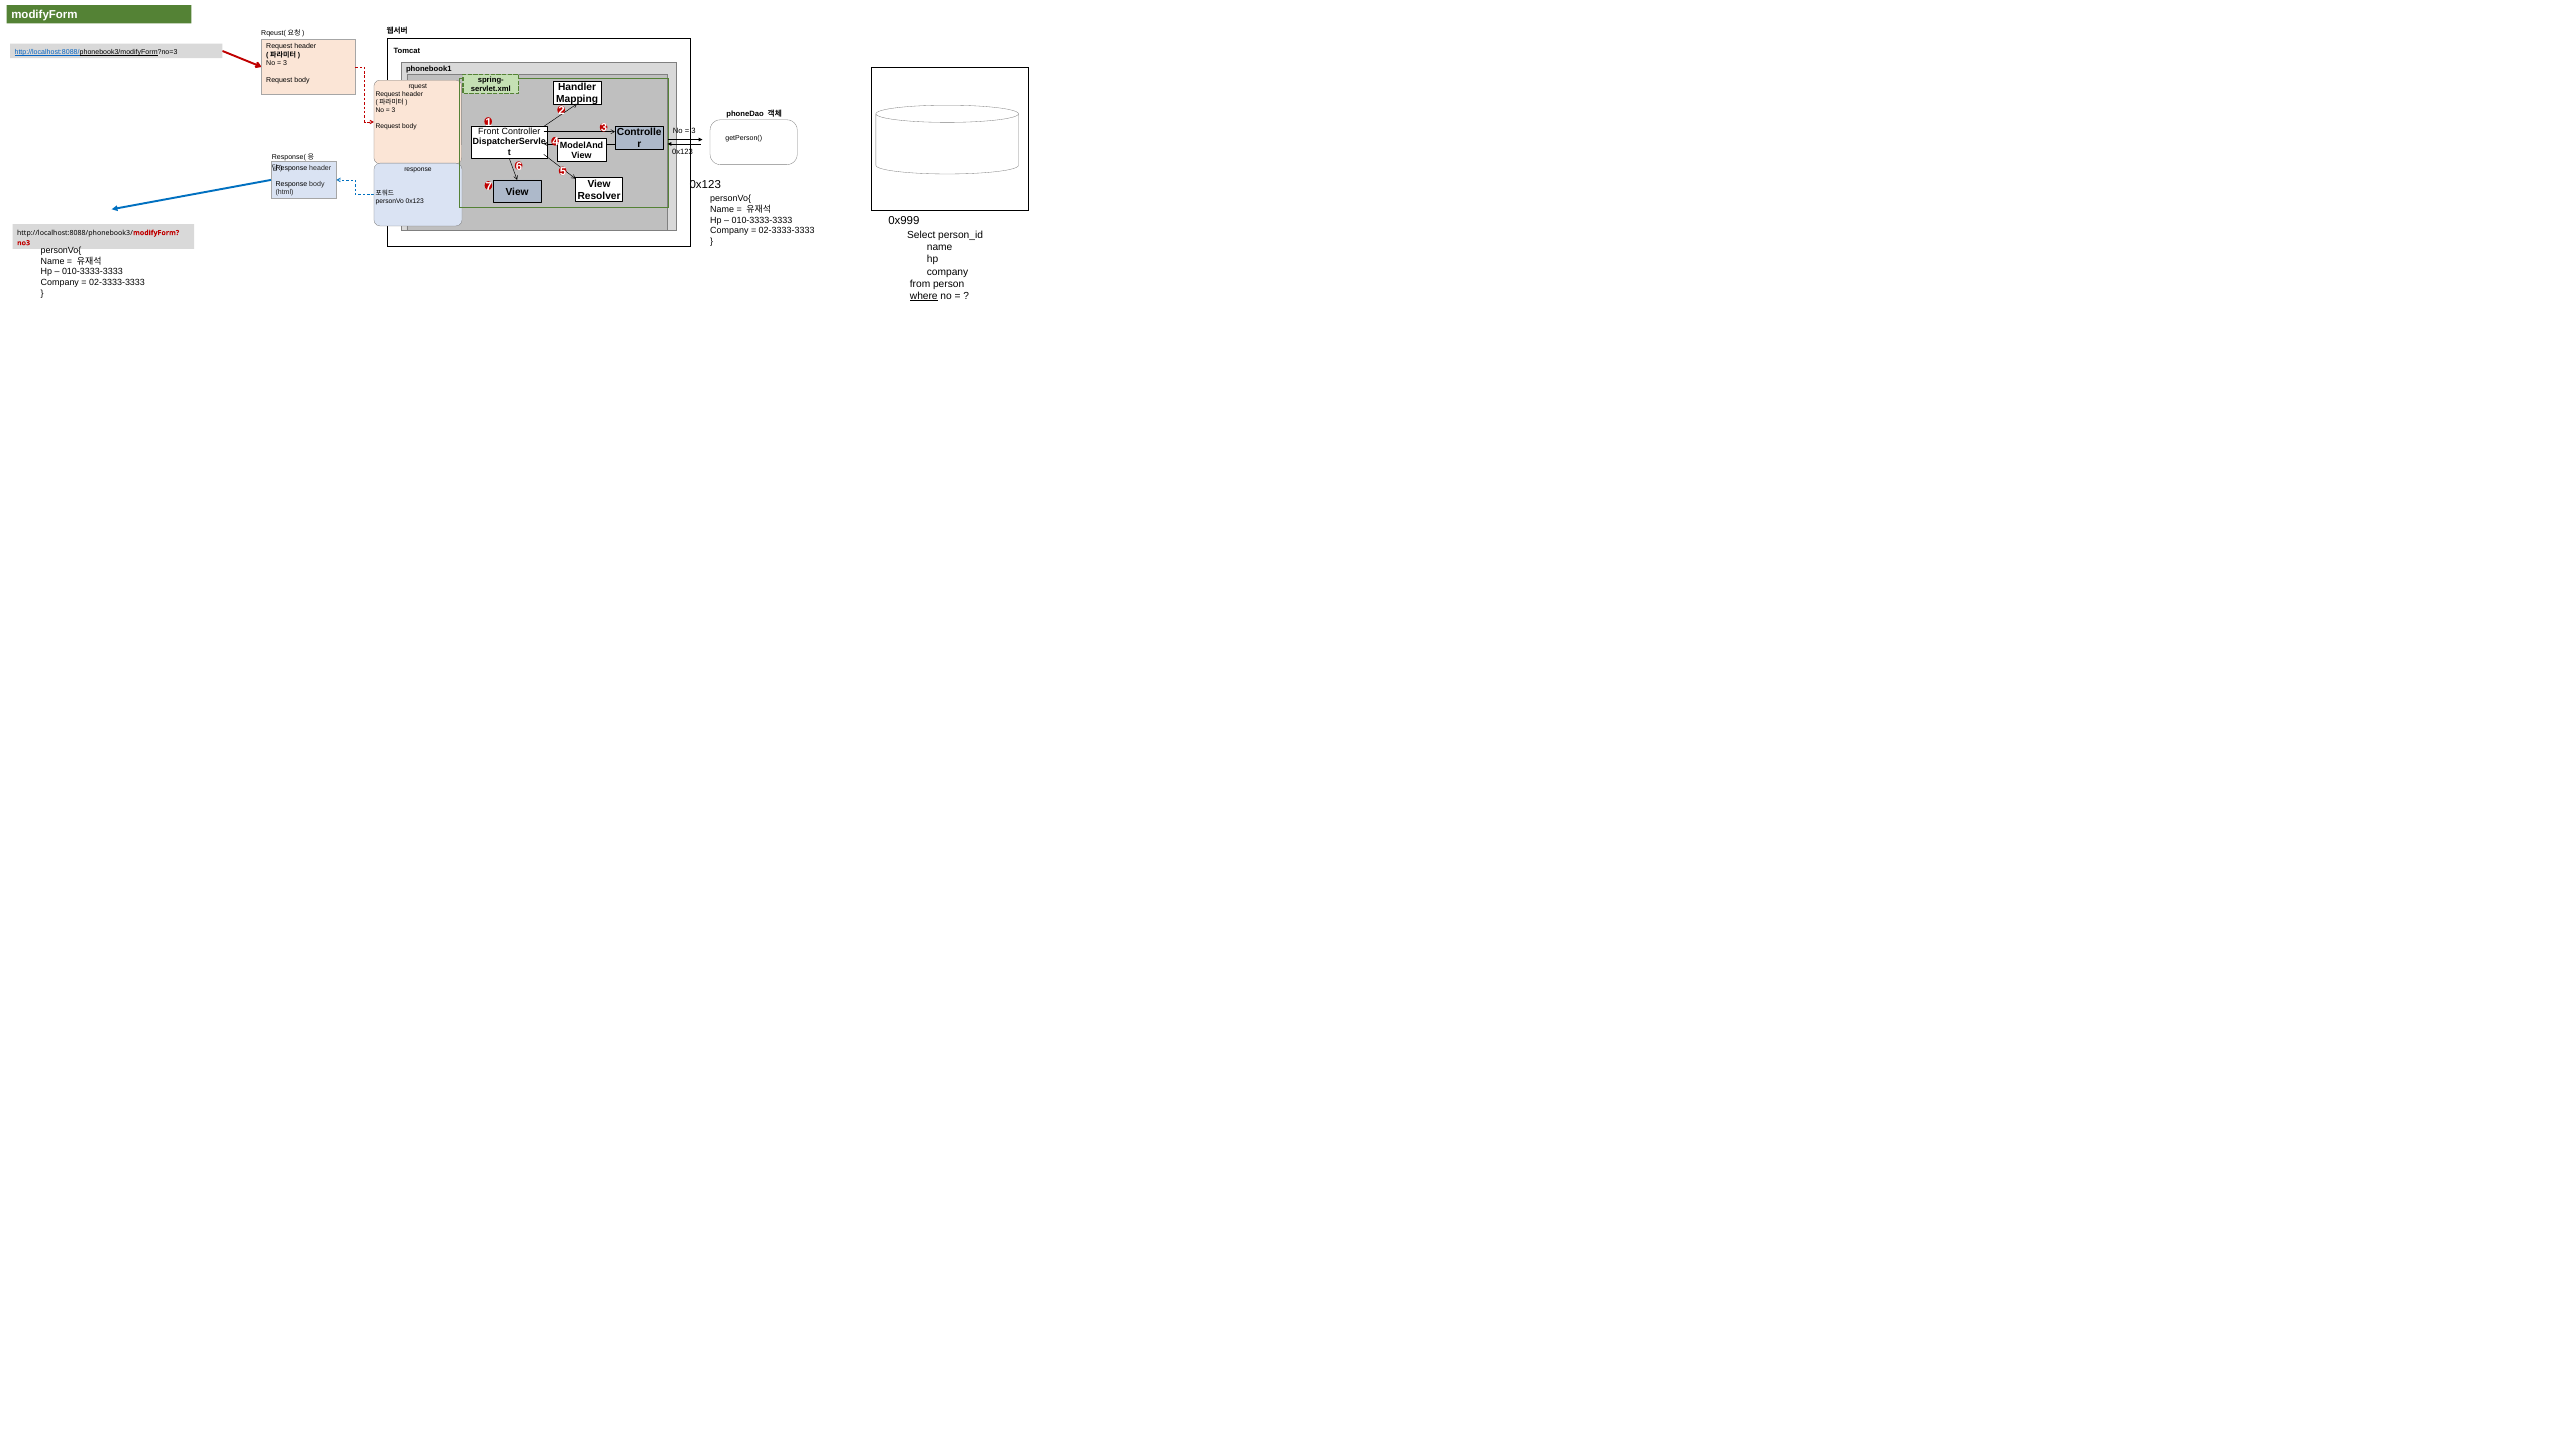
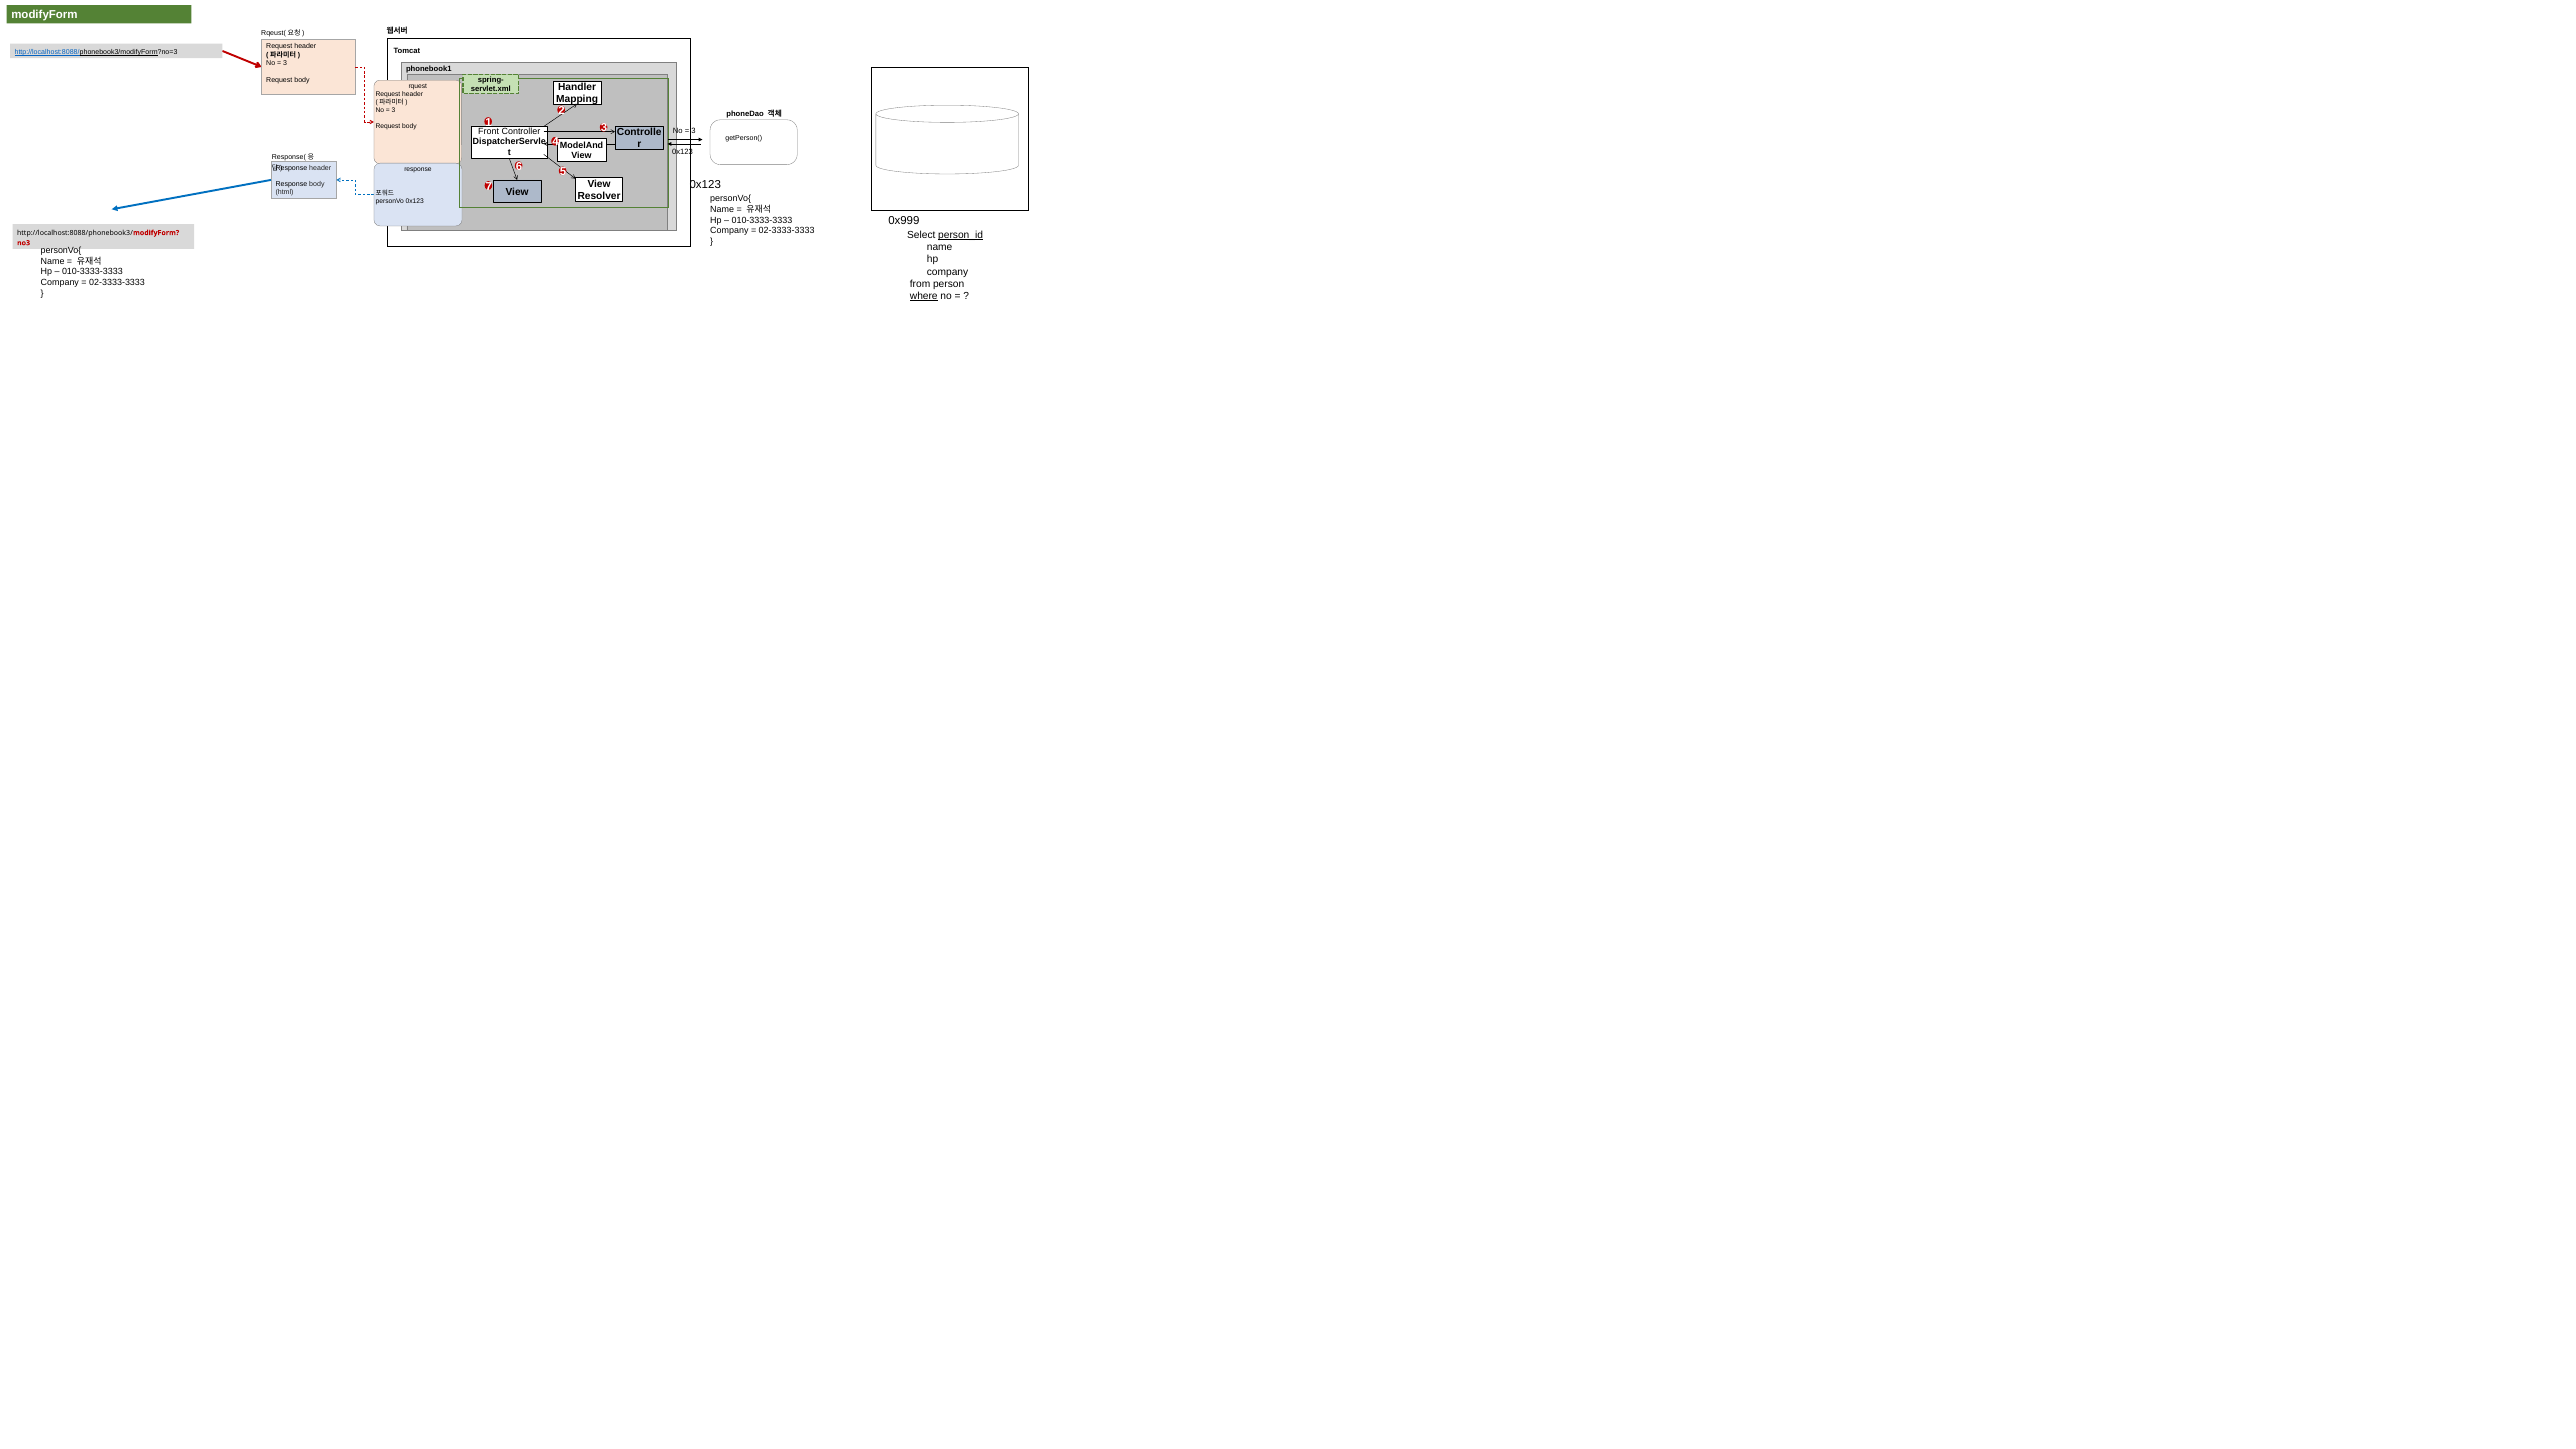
person_id underline: none -> present (961, 235)
